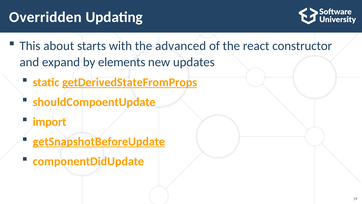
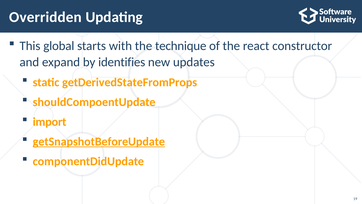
about: about -> global (59, 46)
advanced: advanced -> technique (181, 46)
elements: elements -> identifies (122, 62)
getDerivedStateFromProps underline: present -> none (130, 82)
